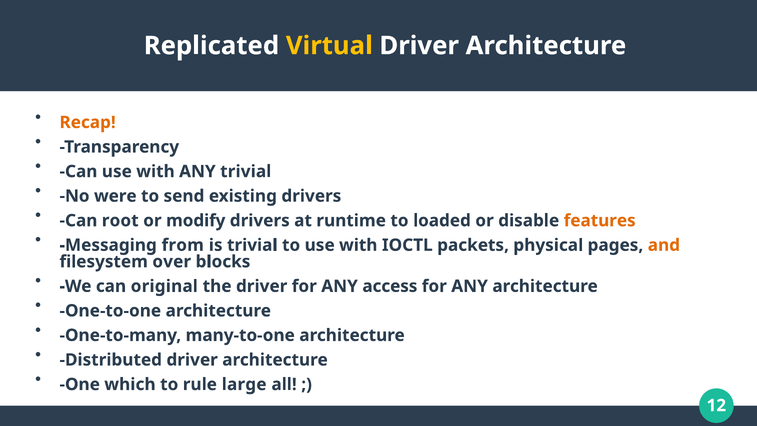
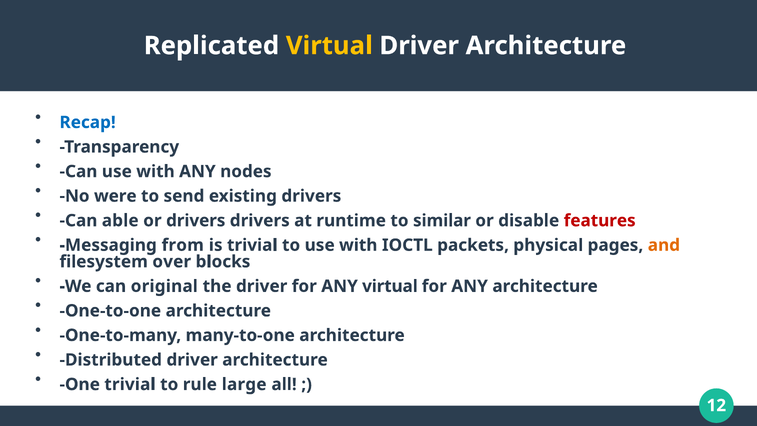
Recap colour: orange -> blue (88, 122)
ANY trivial: trivial -> nodes (246, 171)
root: root -> able (120, 221)
or modify: modify -> drivers (196, 221)
loaded: loaded -> similar (442, 221)
features colour: orange -> red (600, 221)
ANY access: access -> virtual (390, 286)
One which: which -> trivial (130, 384)
